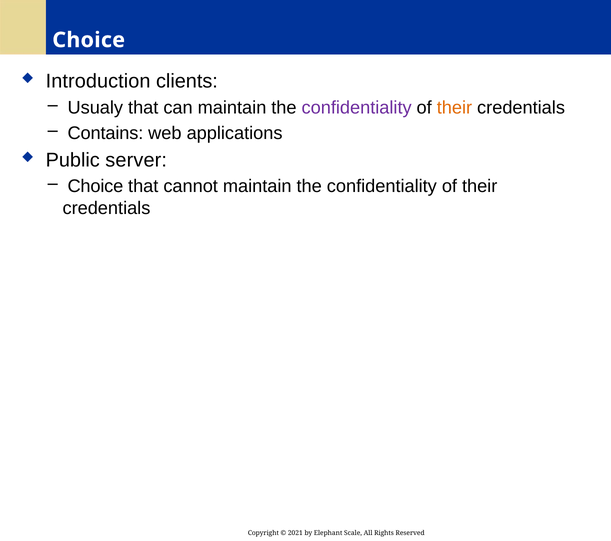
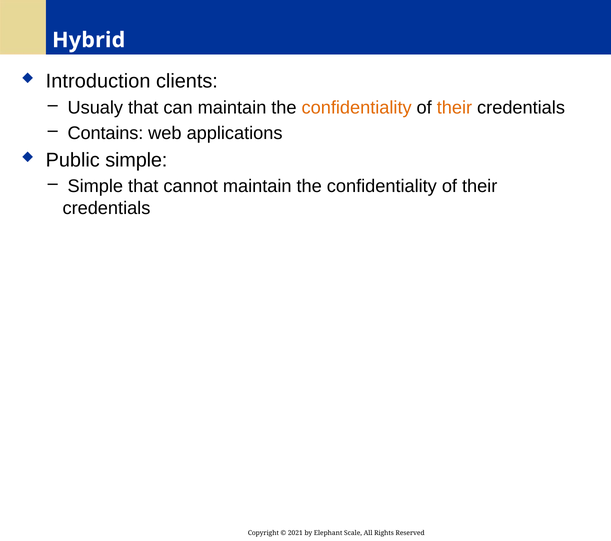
Choice: Choice -> Hybrid (89, 40)
confidentiality colour: purple -> orange (357, 108)
Public server: server -> simple (136, 160)
Choice: Choice -> Simple (95, 186)
